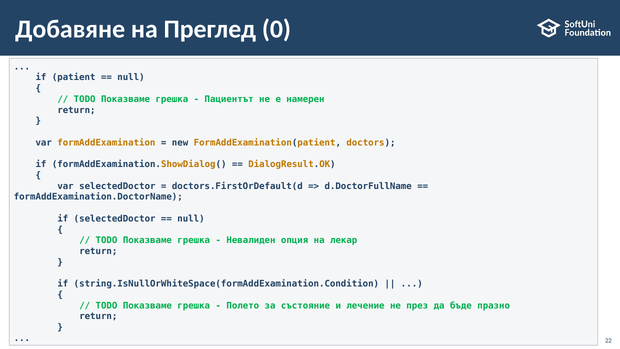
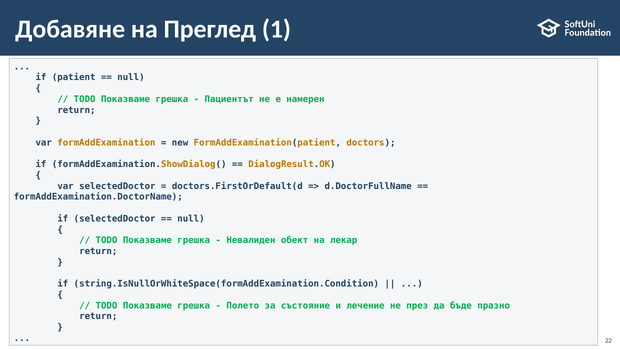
0: 0 -> 1 (276, 29)
опция: опция -> обект (295, 240)
